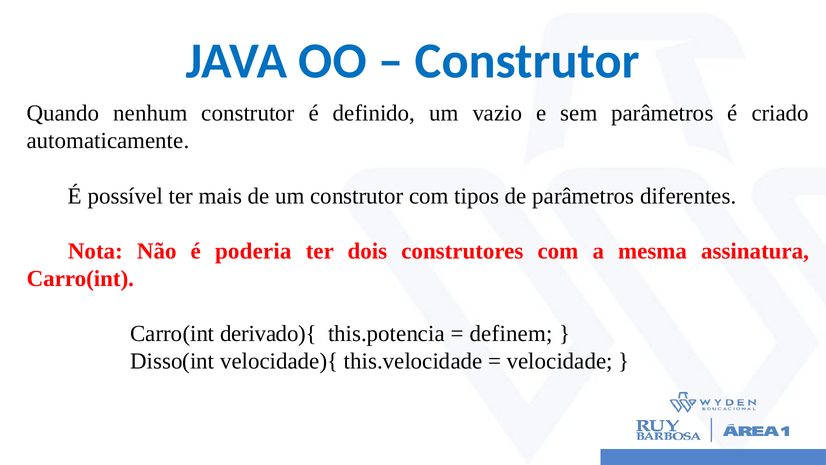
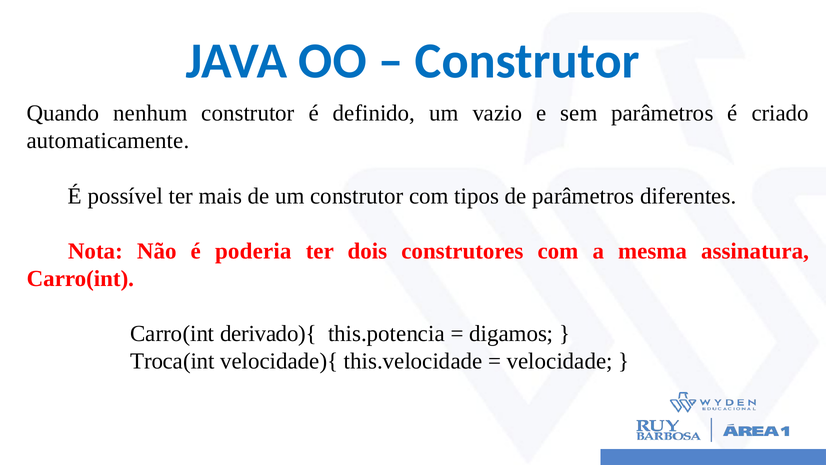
definem: definem -> digamos (511, 334)
Disso(int: Disso(int -> Troca(int (172, 361)
